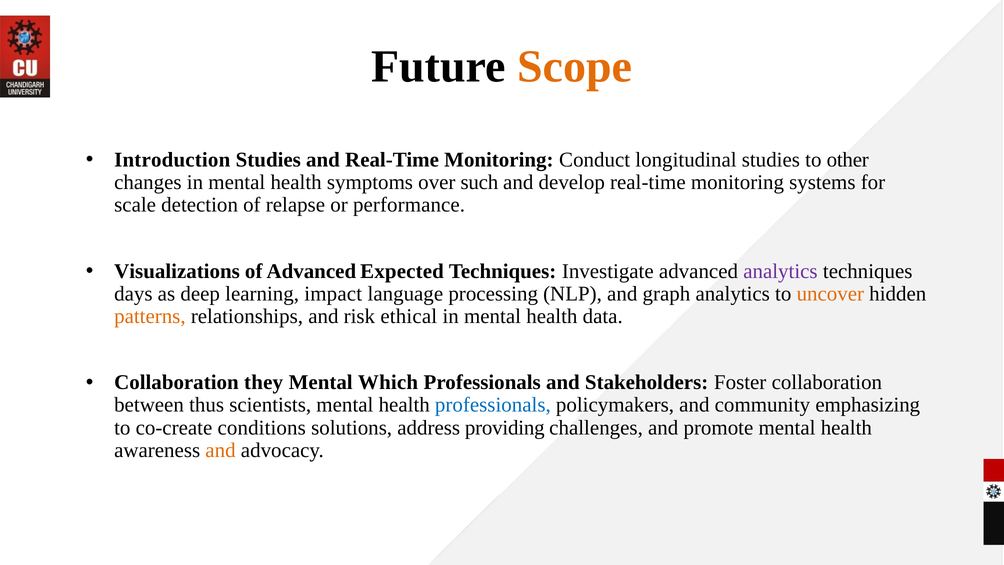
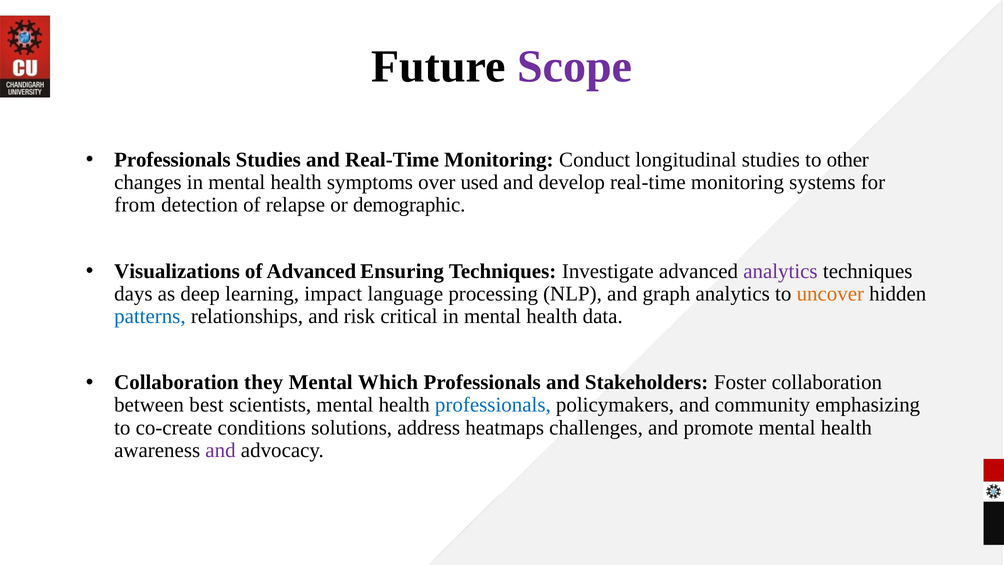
Scope colour: orange -> purple (575, 66)
Introduction: Introduction -> Professionals (172, 160)
such: such -> used (479, 182)
scale: scale -> from (135, 205)
performance: performance -> demographic (409, 205)
Expected: Expected -> Ensuring (402, 271)
patterns colour: orange -> blue (150, 316)
ethical: ethical -> critical (409, 316)
thus: thus -> best (206, 405)
providing: providing -> heatmaps (505, 427)
and colour: orange -> purple (220, 450)
